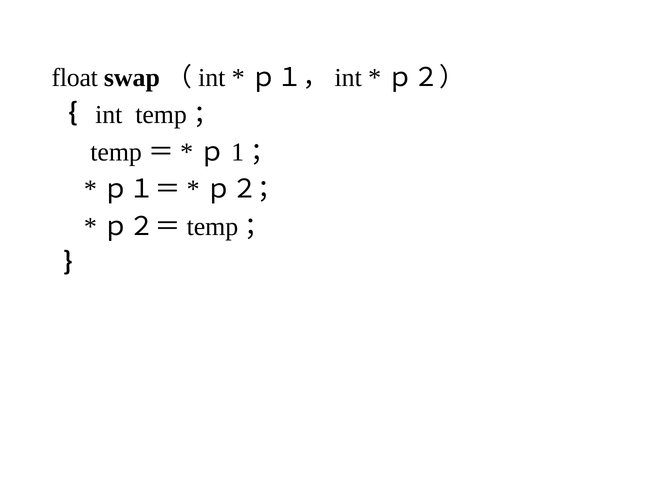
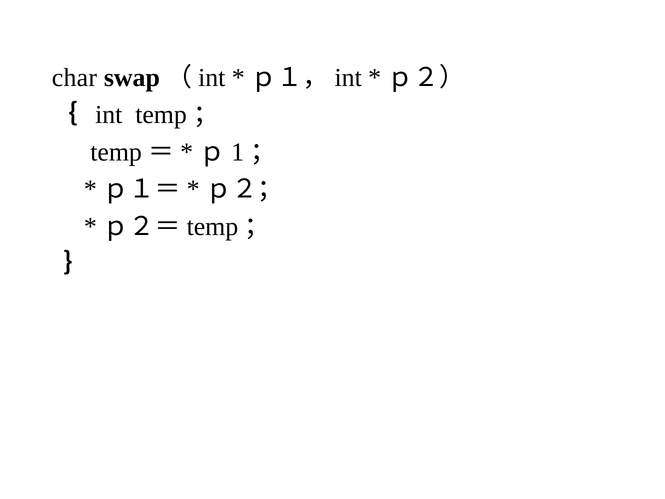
float: float -> char (74, 77)
